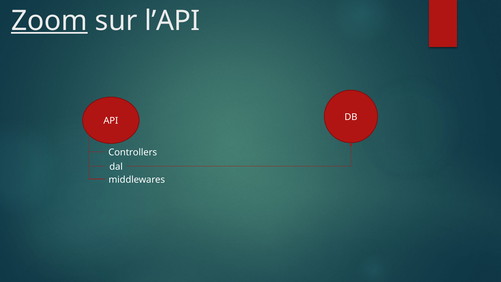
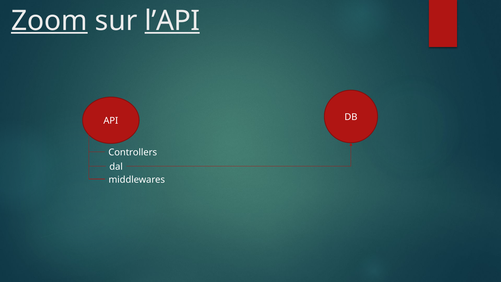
l’API underline: none -> present (172, 21)
